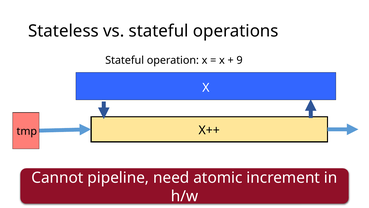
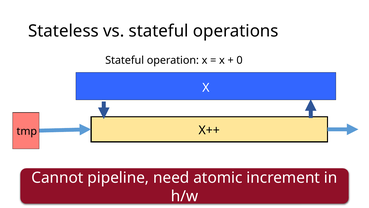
9: 9 -> 0 (240, 60)
